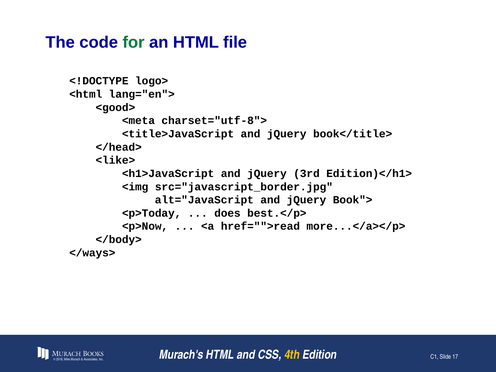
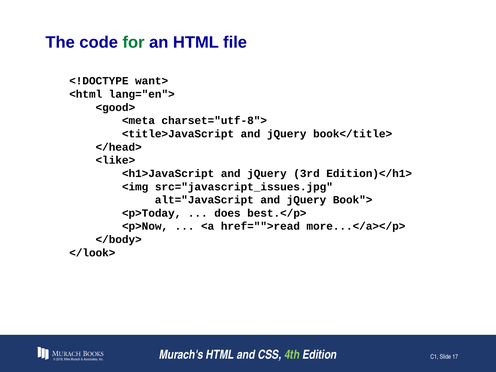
logo>: logo> -> want> (152, 81)
src="javascript_border.jpg: src="javascript_border.jpg -> src="javascript_issues.jpg (244, 187)
</ways>: </ways> -> </look> (92, 253)
4th colour: yellow -> light green (292, 355)
